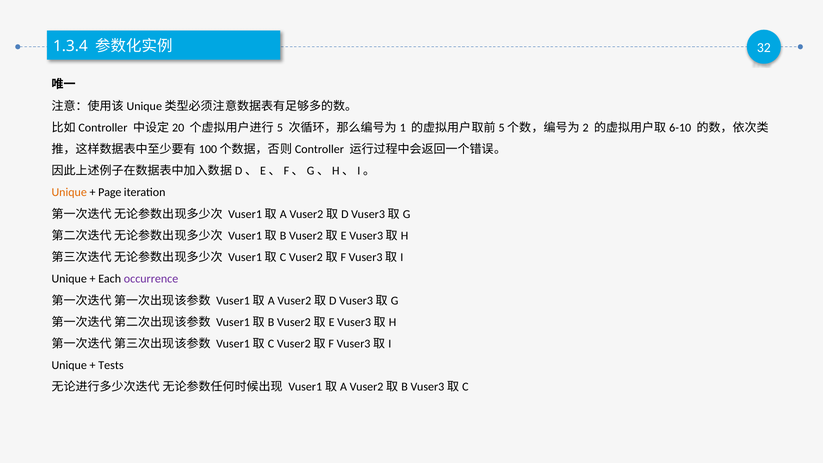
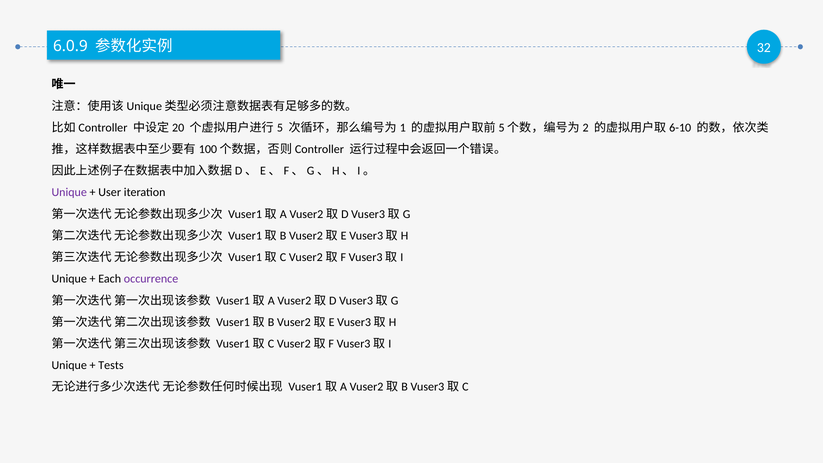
1.3.4: 1.3.4 -> 6.0.9 (70, 46)
Unique colour: orange -> purple (69, 192)
Page: Page -> User (110, 192)
